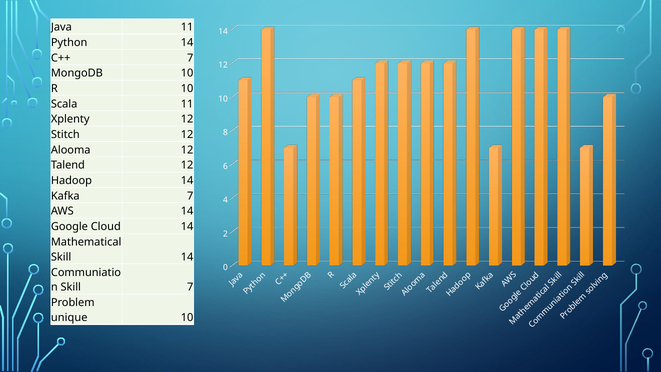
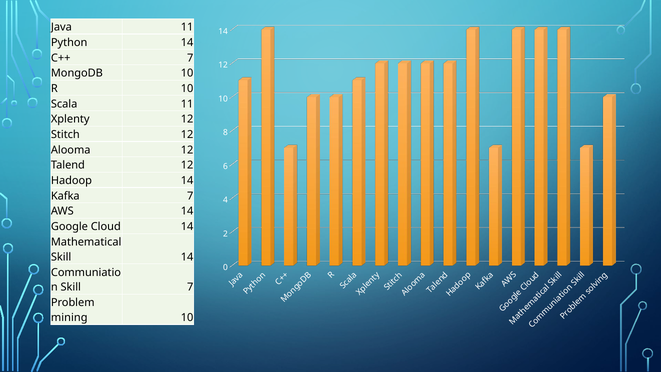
unique: unique -> mining (69, 317)
